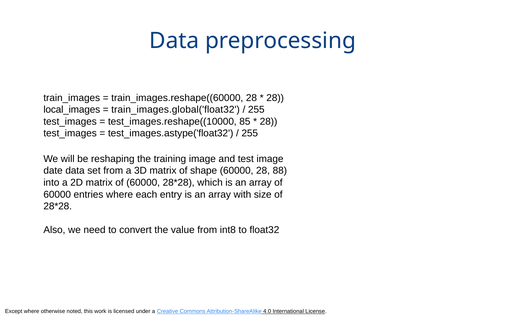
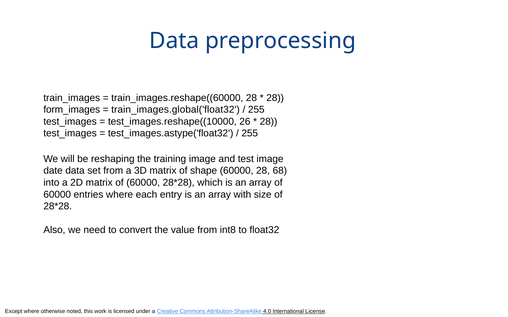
local_images: local_images -> form_images (72, 110)
85: 85 -> 26 (245, 122)
88: 88 -> 68 (280, 171)
